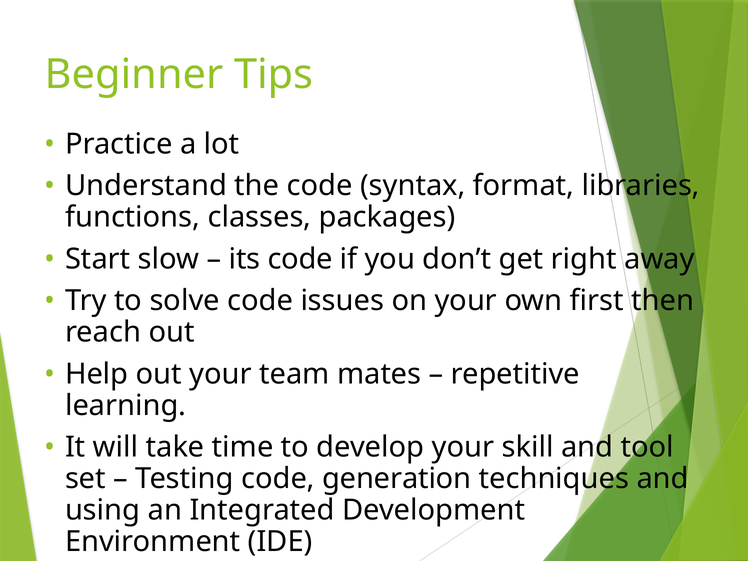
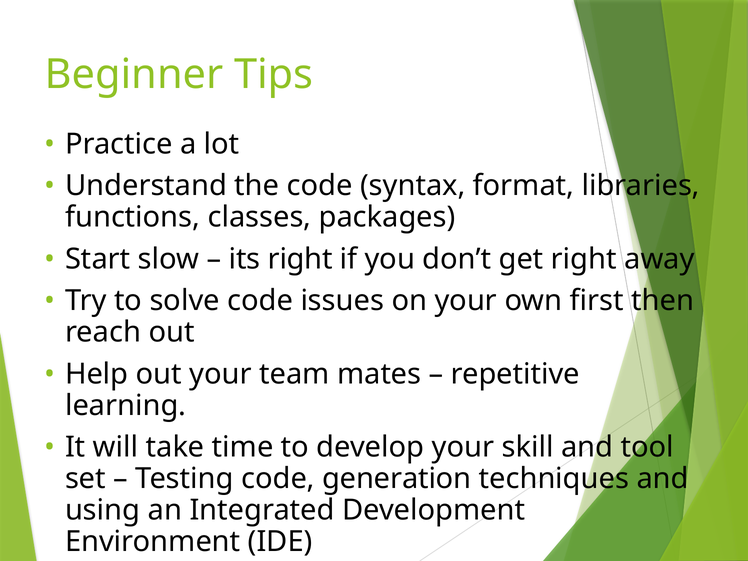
its code: code -> right (300, 259)
